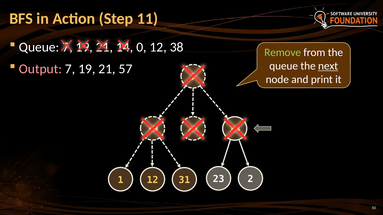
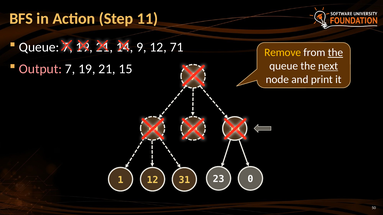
0: 0 -> 9 (141, 47)
38: 38 -> 71 (177, 47)
Remove colour: light green -> yellow (283, 53)
the underline: none -> present (335, 53)
57: 57 -> 15 (126, 69)
2: 2 -> 0 (250, 179)
